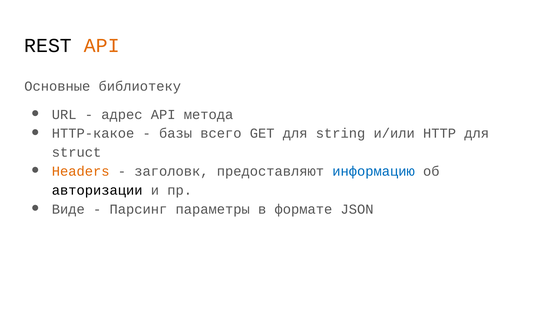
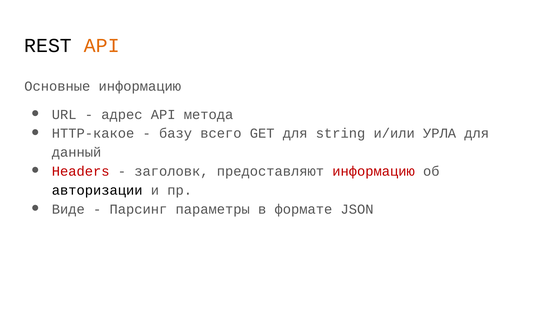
Основные библиотеку: библиотеку -> информацию (140, 86)
базы: базы -> базу (176, 134)
HTTP: HTTP -> УРЛА (440, 134)
struct: struct -> данный (77, 153)
Headers colour: orange -> red (81, 172)
информацию colour: blue -> red (374, 172)
